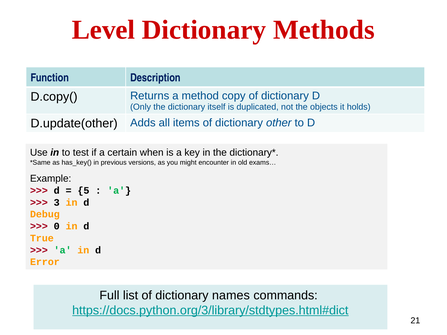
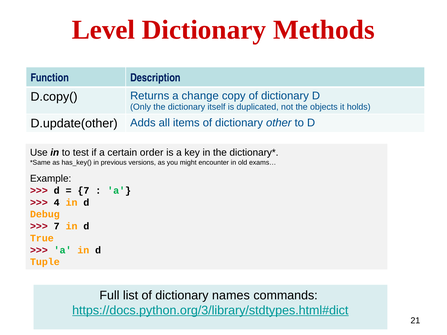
method: method -> change (200, 96)
when: when -> order (152, 153)
5: 5 -> 7 (83, 191)
3: 3 -> 4 (57, 203)
0: 0 -> 7 (57, 226)
Error: Error -> Tuple (45, 262)
